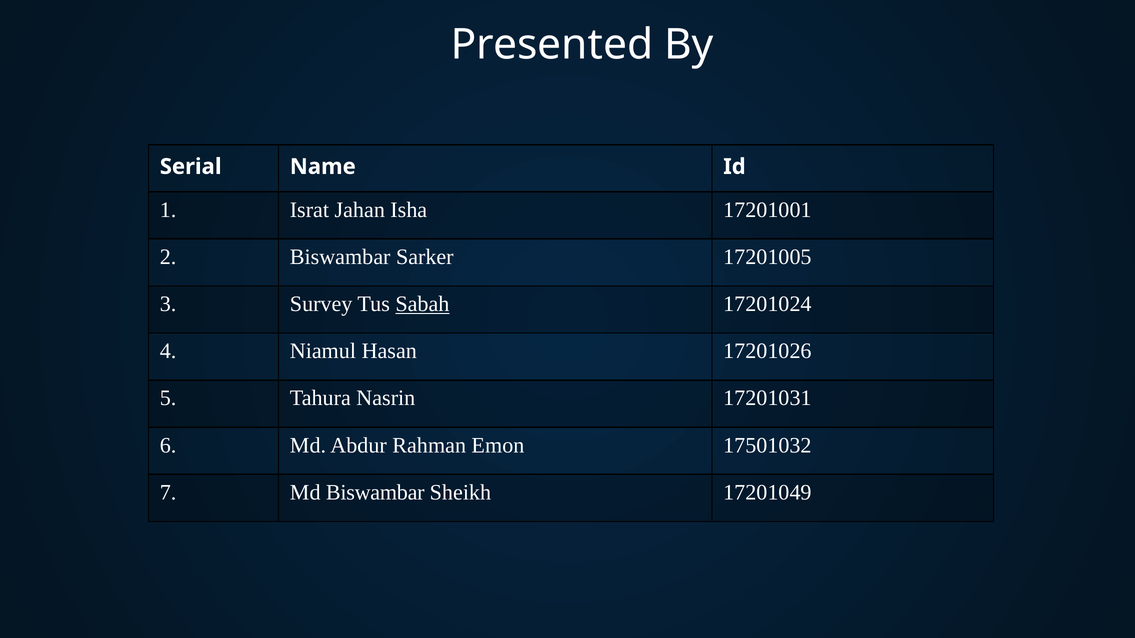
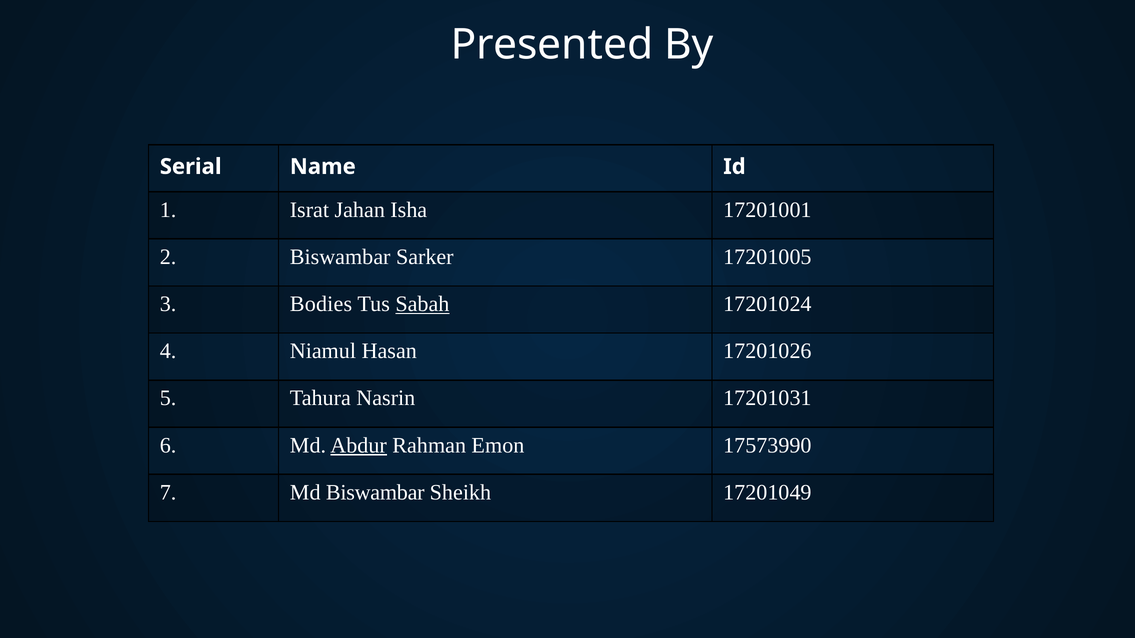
Survey: Survey -> Bodies (321, 304)
Abdur underline: none -> present (359, 446)
17501032: 17501032 -> 17573990 (767, 446)
